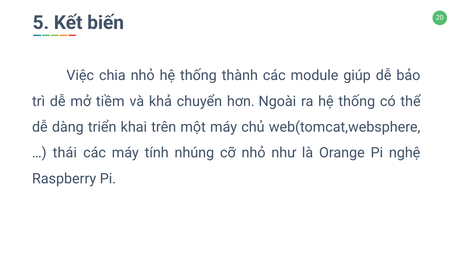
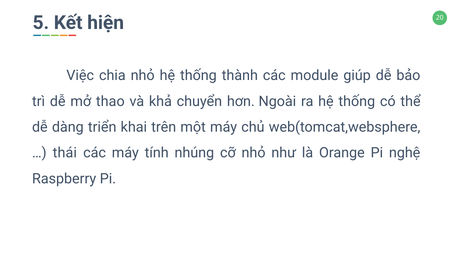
biến: biến -> hiện (106, 23)
tiềm: tiềm -> thao (110, 101)
